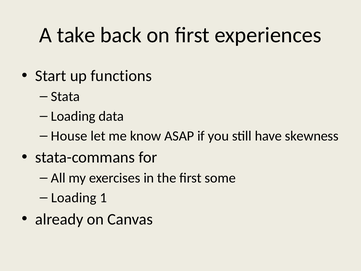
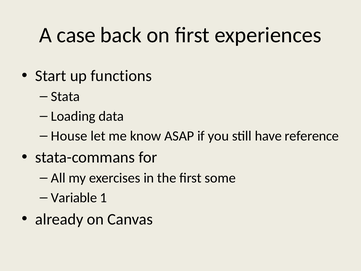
take: take -> case (76, 35)
skewness: skewness -> reference (312, 136)
Loading: Loading -> Variable (74, 198)
